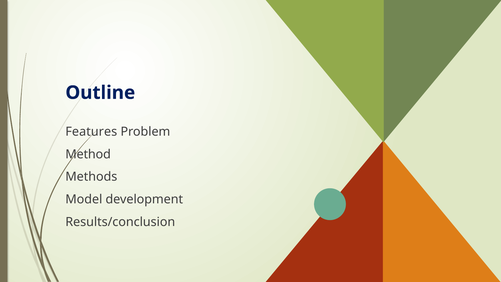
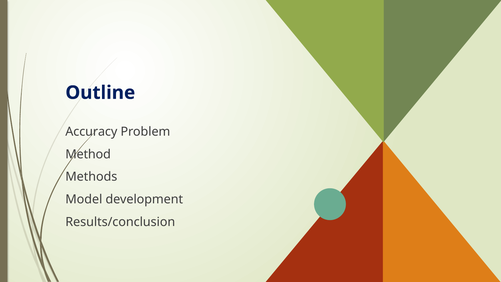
Features: Features -> Accuracy (91, 132)
